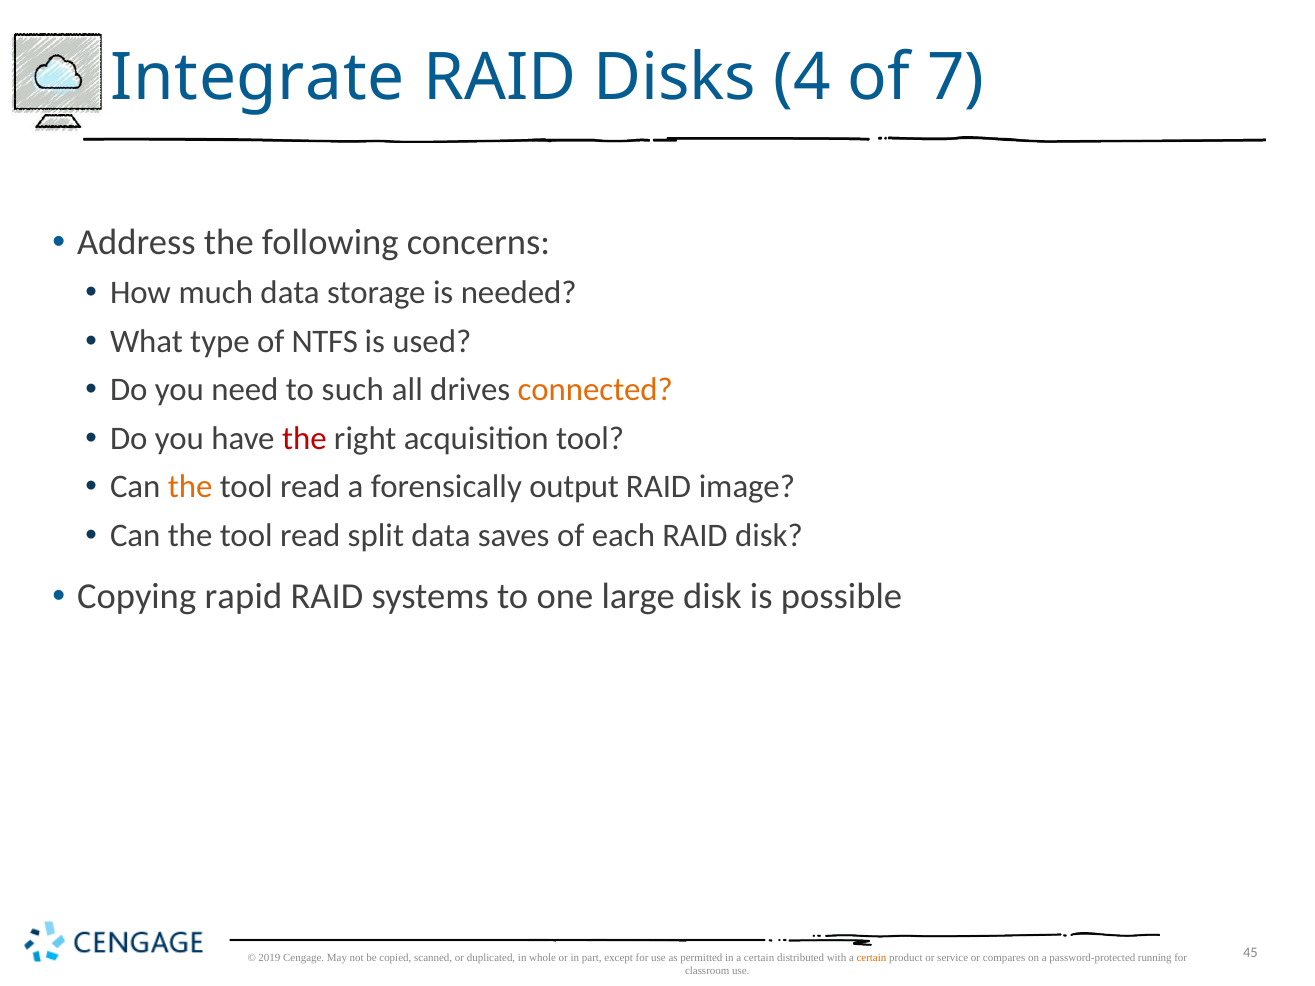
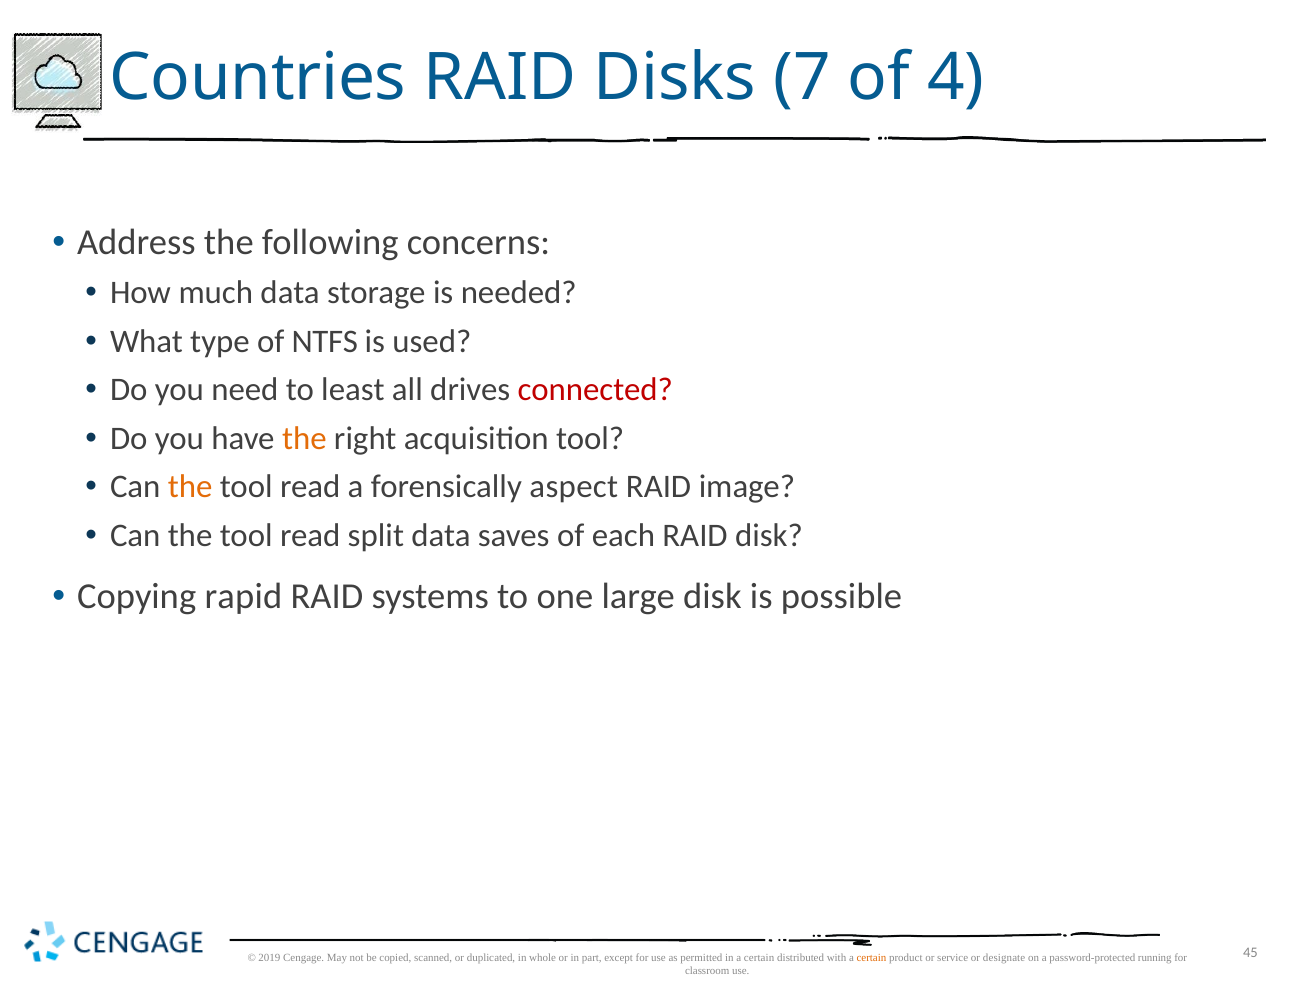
Integrate: Integrate -> Countries (258, 78)
4: 4 -> 7 (802, 78)
7: 7 -> 4 (956, 78)
such: such -> least (353, 390)
connected colour: orange -> red (595, 390)
the colour: red -> orange (304, 438)
output: output -> aspect (574, 487)
compares: compares -> designate (1004, 958)
